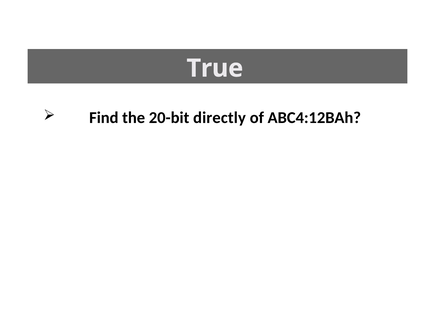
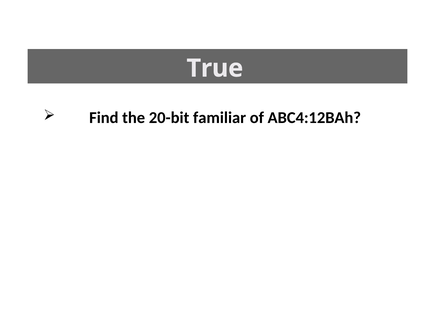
directly: directly -> familiar (220, 118)
